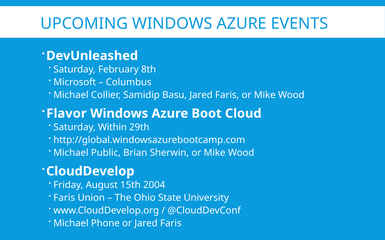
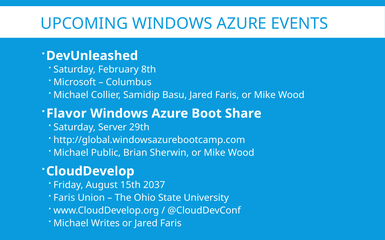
Cloud: Cloud -> Share (243, 114)
Within: Within -> Server (112, 128)
2004: 2004 -> 2037 (154, 185)
Phone: Phone -> Writes (105, 224)
